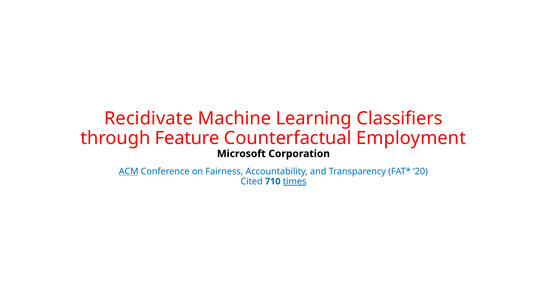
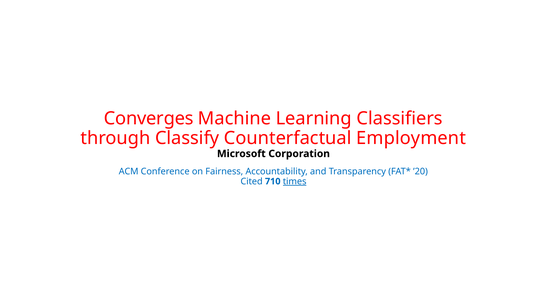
Recidivate: Recidivate -> Converges (149, 118)
Feature: Feature -> Classify (187, 138)
ACM underline: present -> none (129, 171)
